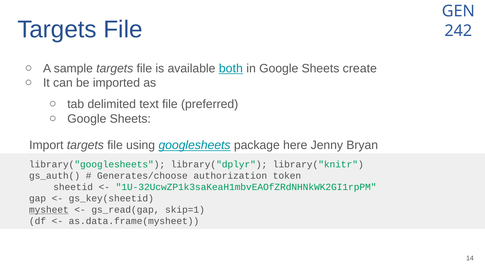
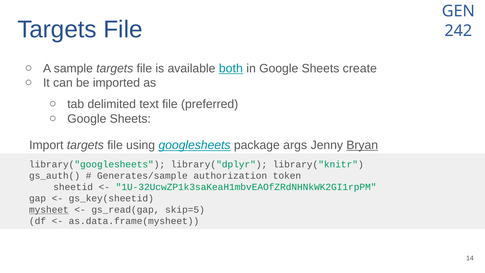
here: here -> args (295, 145)
Bryan underline: none -> present (362, 145)
Generates/choose: Generates/choose -> Generates/sample (142, 176)
skip=1: skip=1 -> skip=5 (185, 210)
